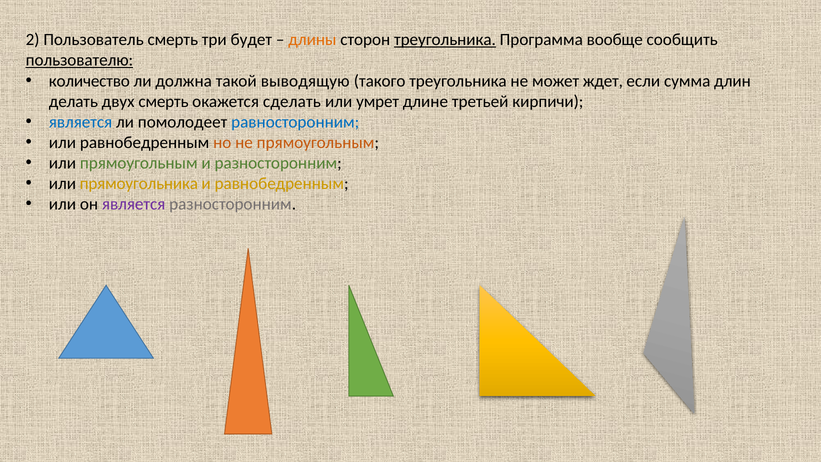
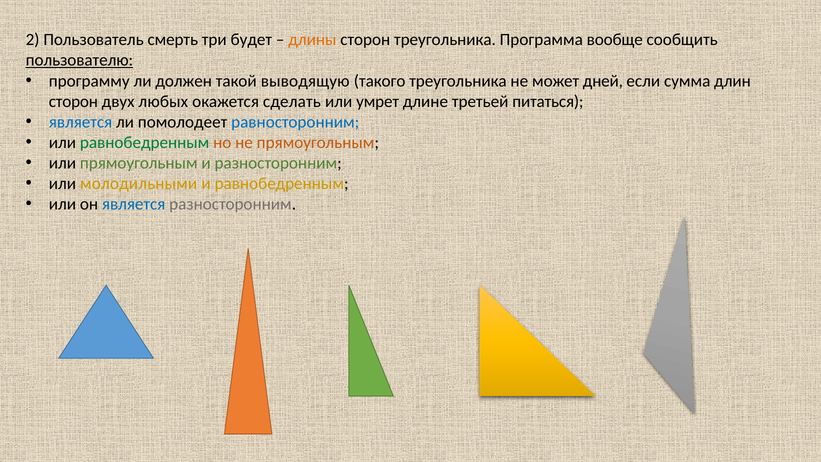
треугольника underline: present -> none (445, 40)
количество: количество -> программу (89, 81)
должна: должна -> должен (184, 81)
ждет: ждет -> дней (603, 81)
делать: делать -> сторон (73, 101)
двух смерть: смерть -> любых (163, 101)
кирпичи: кирпичи -> питаться (548, 101)
равнобедренным colour: black -> green (145, 142)
прямоугольника: прямоугольника -> молодильными (139, 184)
является colour: purple -> blue (134, 204)
